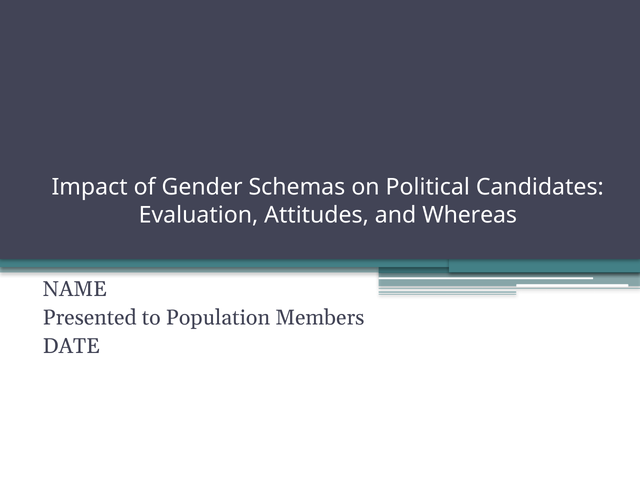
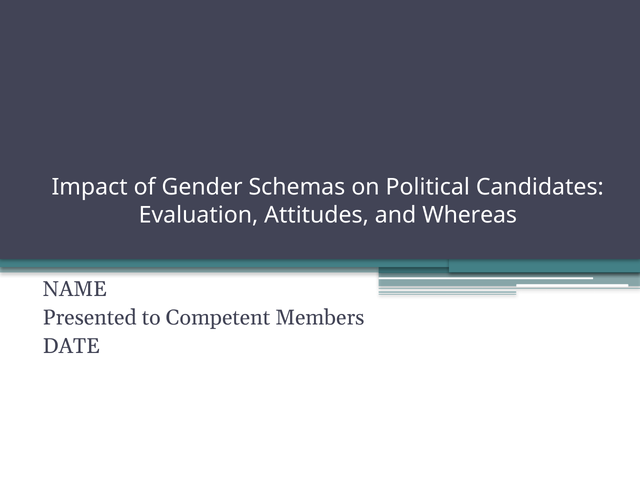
Population: Population -> Competent (218, 318)
